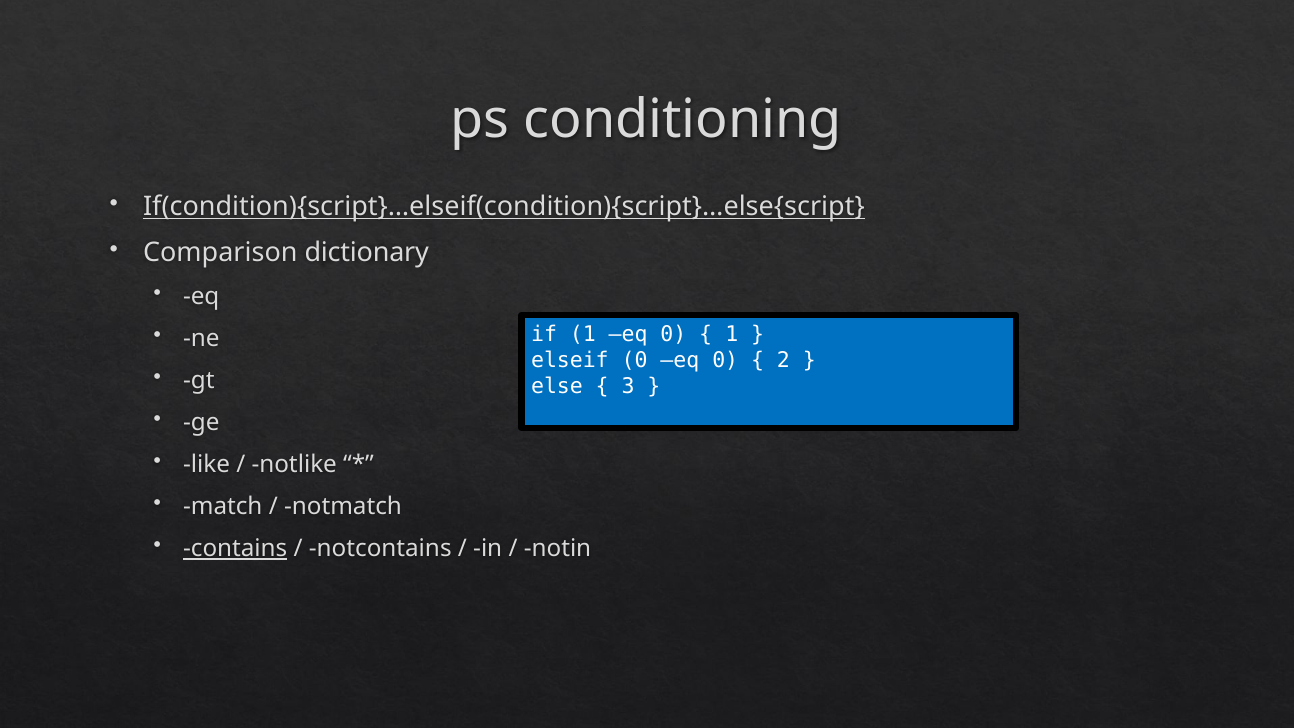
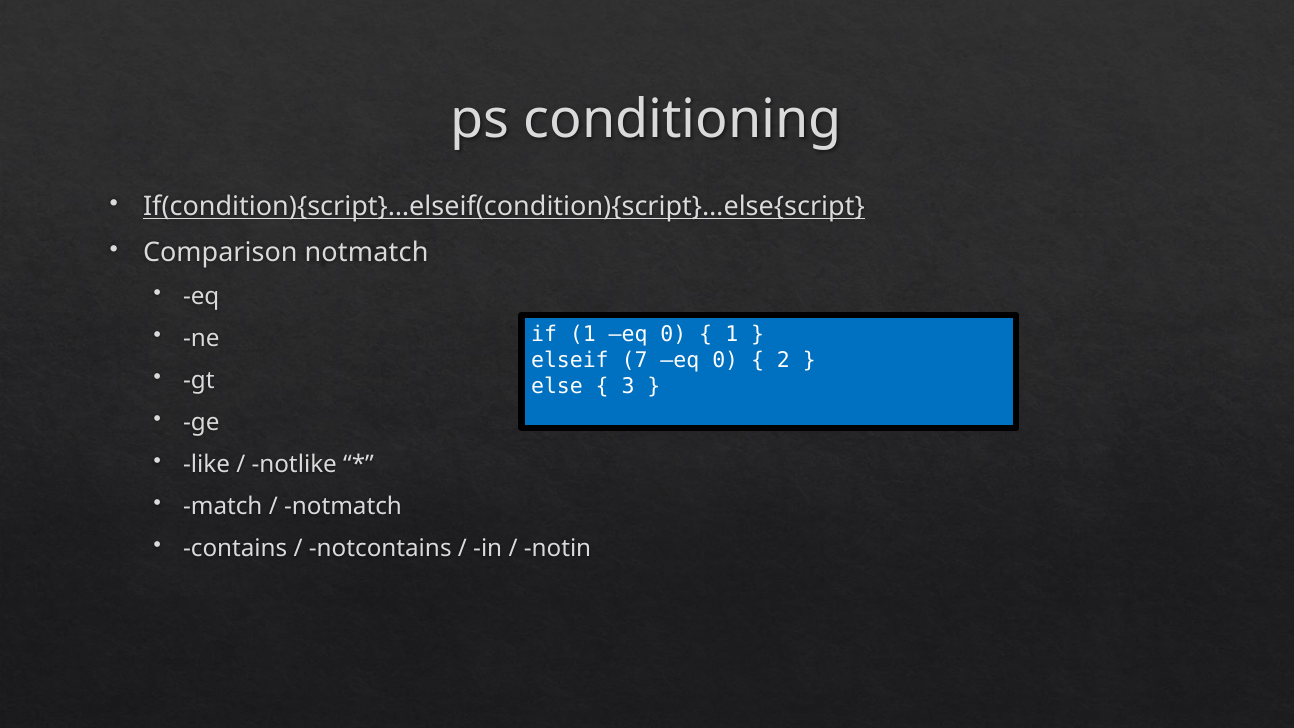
Comparison dictionary: dictionary -> notmatch (366, 253)
elseif 0: 0 -> 7 (635, 360)
contains underline: present -> none (235, 549)
